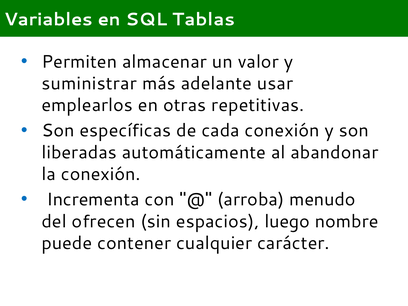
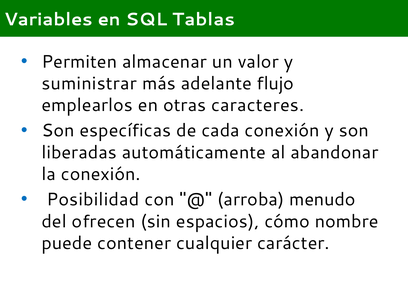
usar: usar -> flujo (275, 84)
repetitivas: repetitivas -> caracteres (258, 105)
Incrementa: Incrementa -> Posibilidad (93, 200)
luego: luego -> cómo (287, 221)
